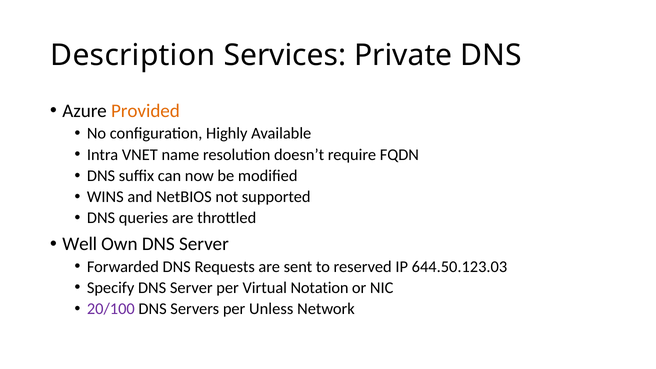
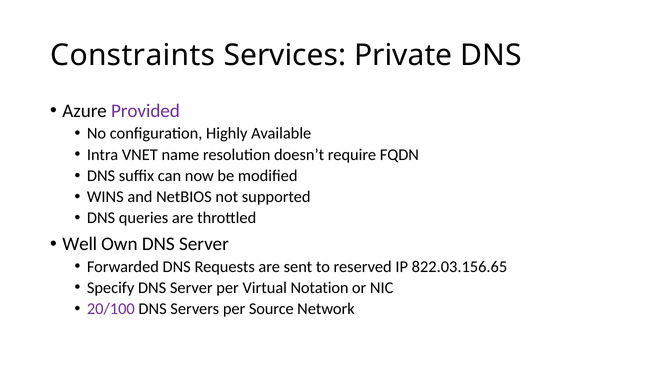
Description: Description -> Constraints (133, 55)
Provided colour: orange -> purple (145, 111)
644.50.123.03: 644.50.123.03 -> 822.03.156.65 (459, 267)
Unless: Unless -> Source (271, 309)
